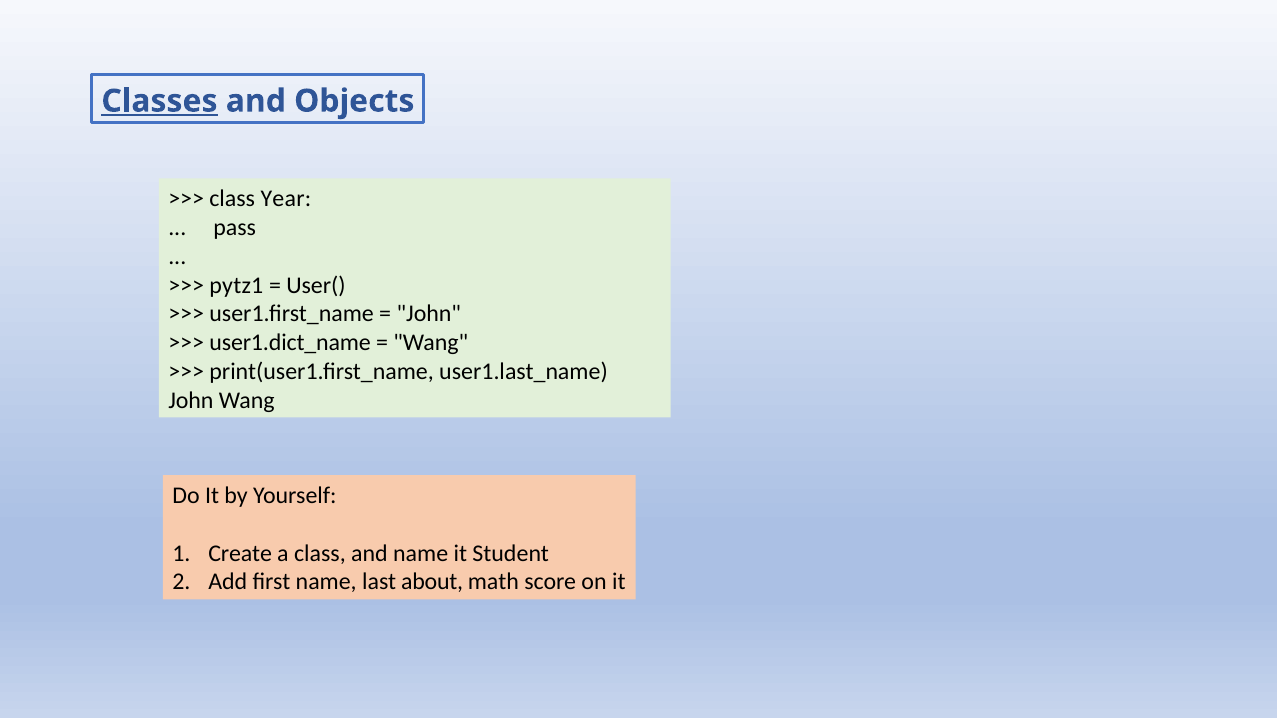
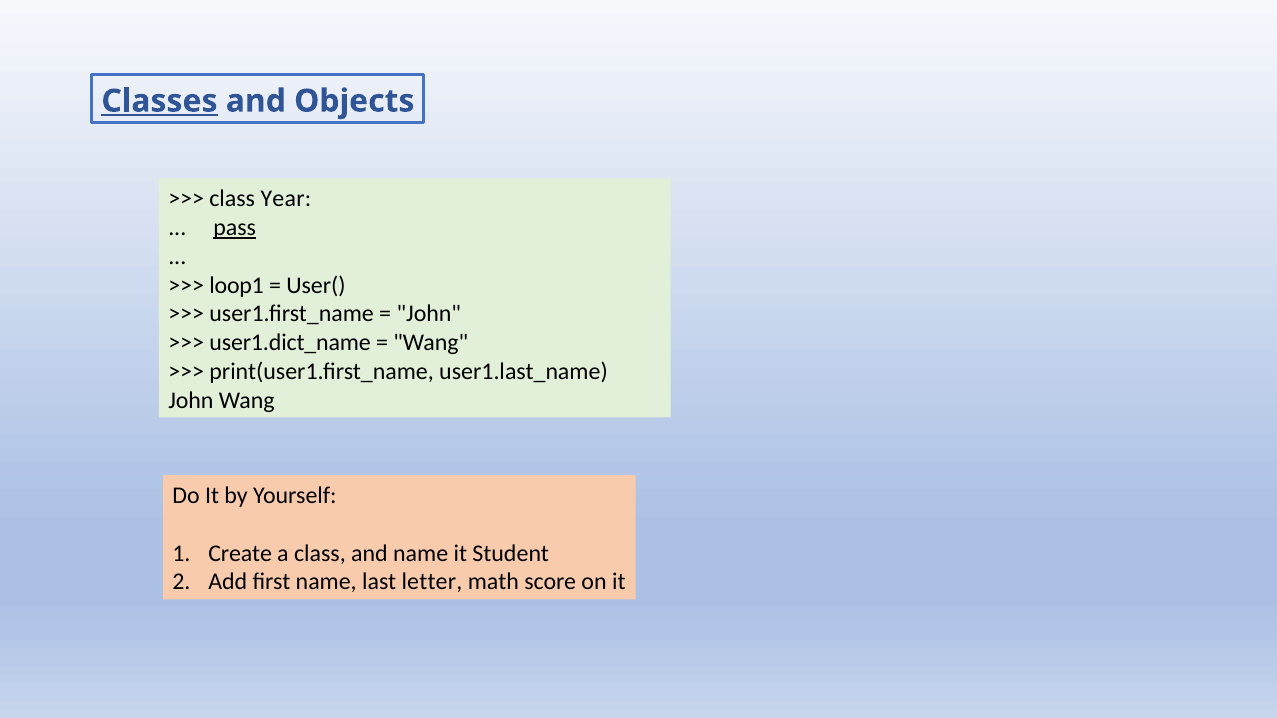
pass underline: none -> present (235, 228)
pytz1: pytz1 -> loop1 (237, 285)
about: about -> letter (432, 582)
